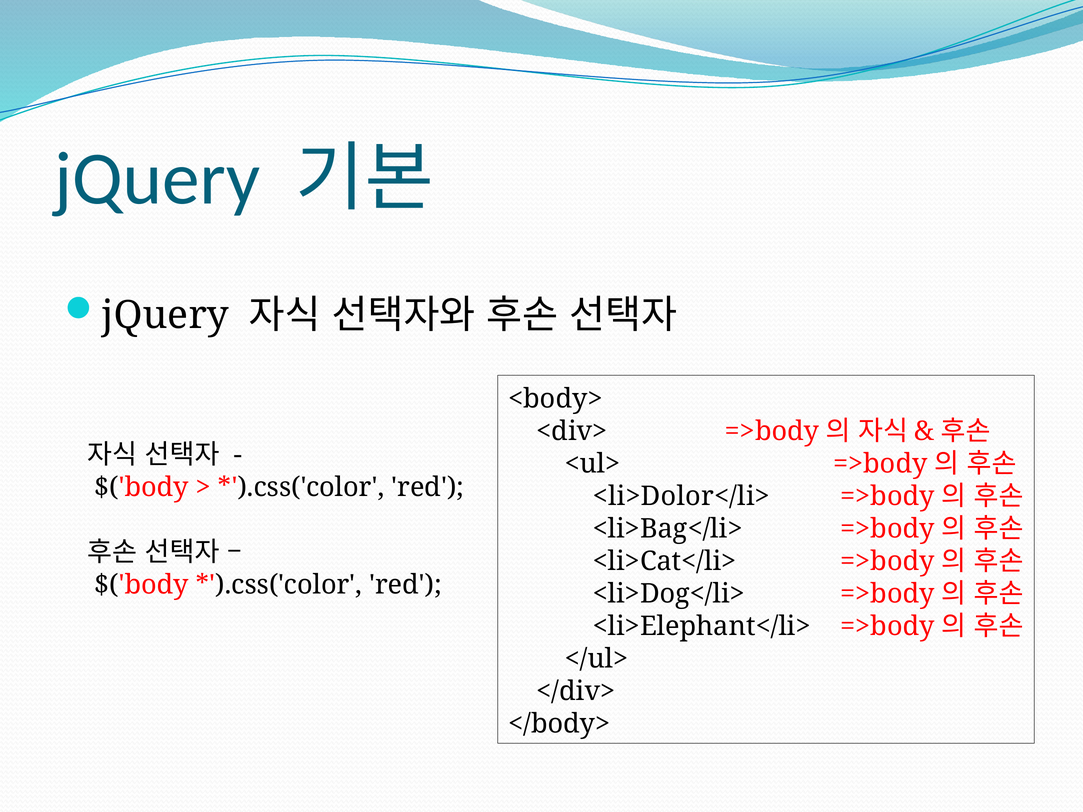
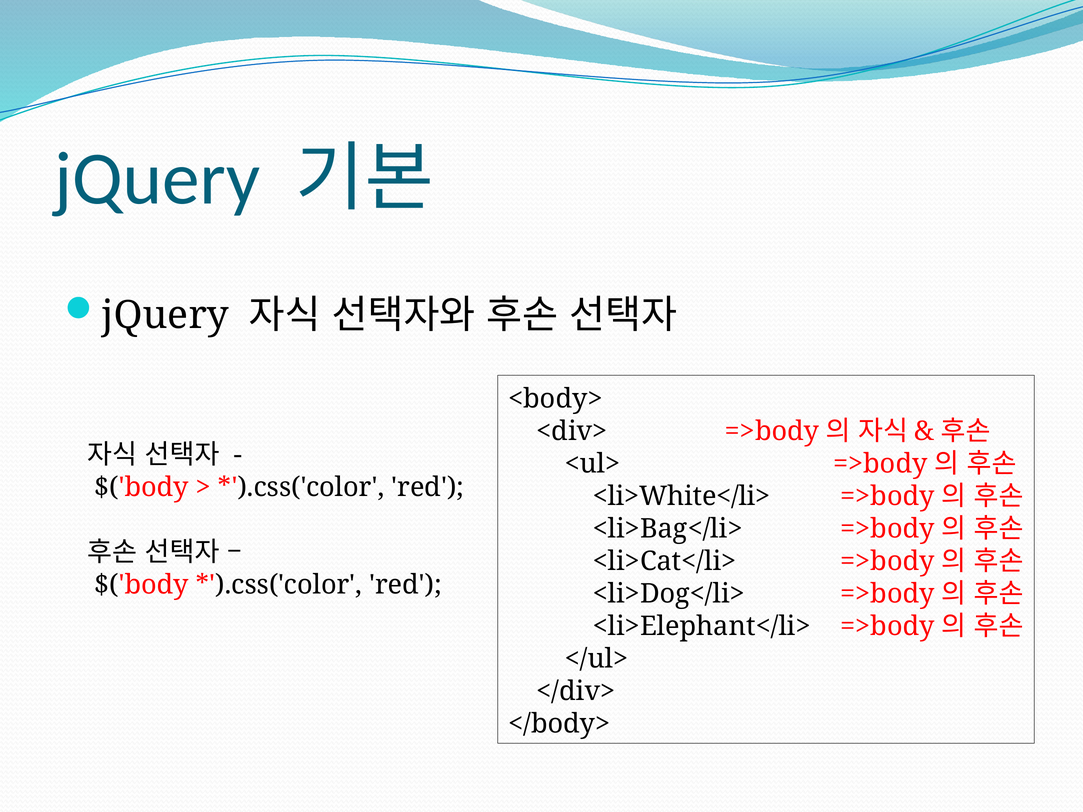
<li>Dolor</li>: <li>Dolor</li> -> <li>White</li> (682, 496)
